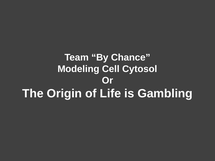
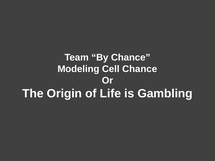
Cell Cytosol: Cytosol -> Chance (140, 69)
